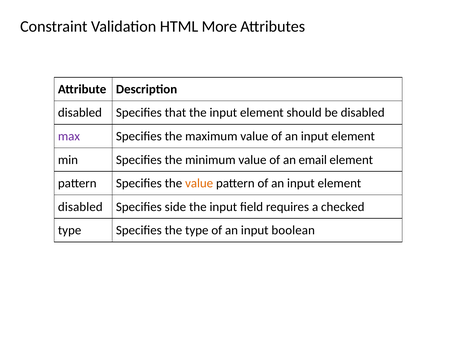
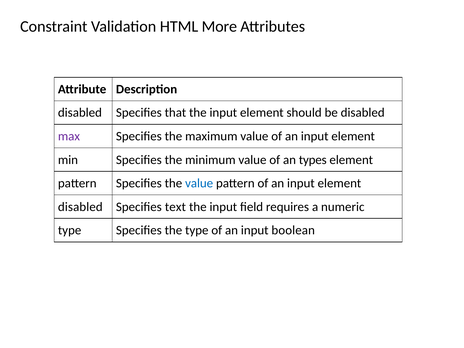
email: email -> types (313, 160)
value colour: orange -> blue (199, 183)
side: side -> text (175, 207)
checked: checked -> numeric (343, 207)
